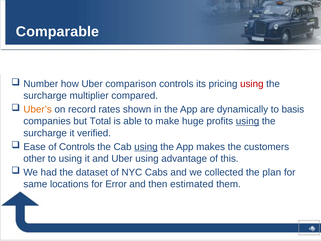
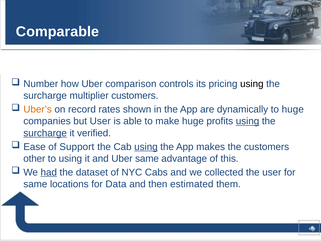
using colour: red -> black (252, 84)
multiplier compared: compared -> customers (135, 96)
to basis: basis -> huge (293, 109)
but Total: Total -> User (100, 121)
surcharge underline: none -> present (45, 133)
of Controls: Controls -> Support (77, 147)
Uber using: using -> same (147, 158)
had underline: none -> present (49, 172)
the plan: plan -> user (272, 172)
Error: Error -> Data (116, 184)
